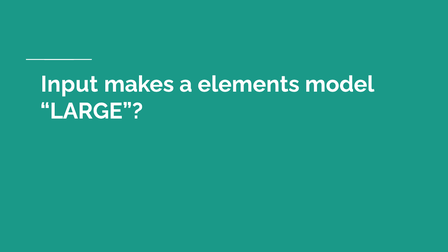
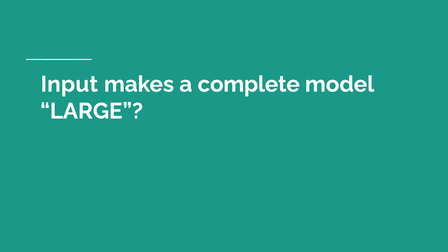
elements: elements -> complete (249, 84)
